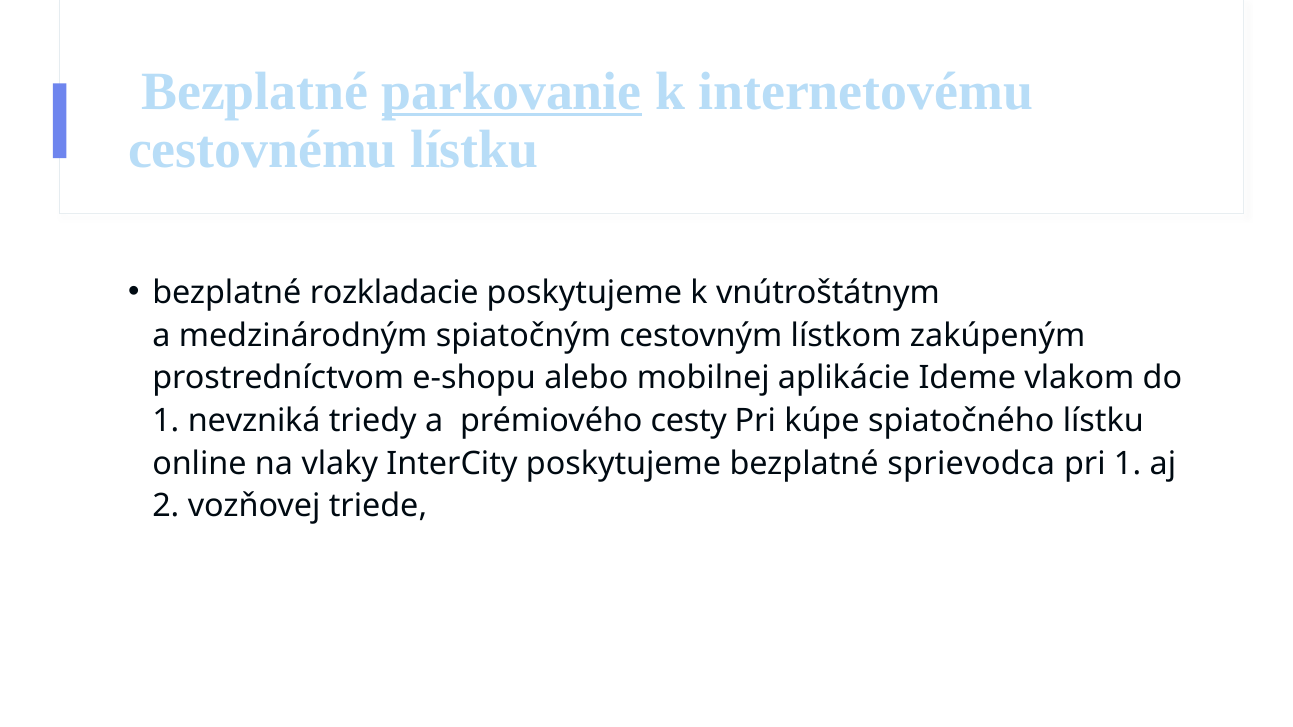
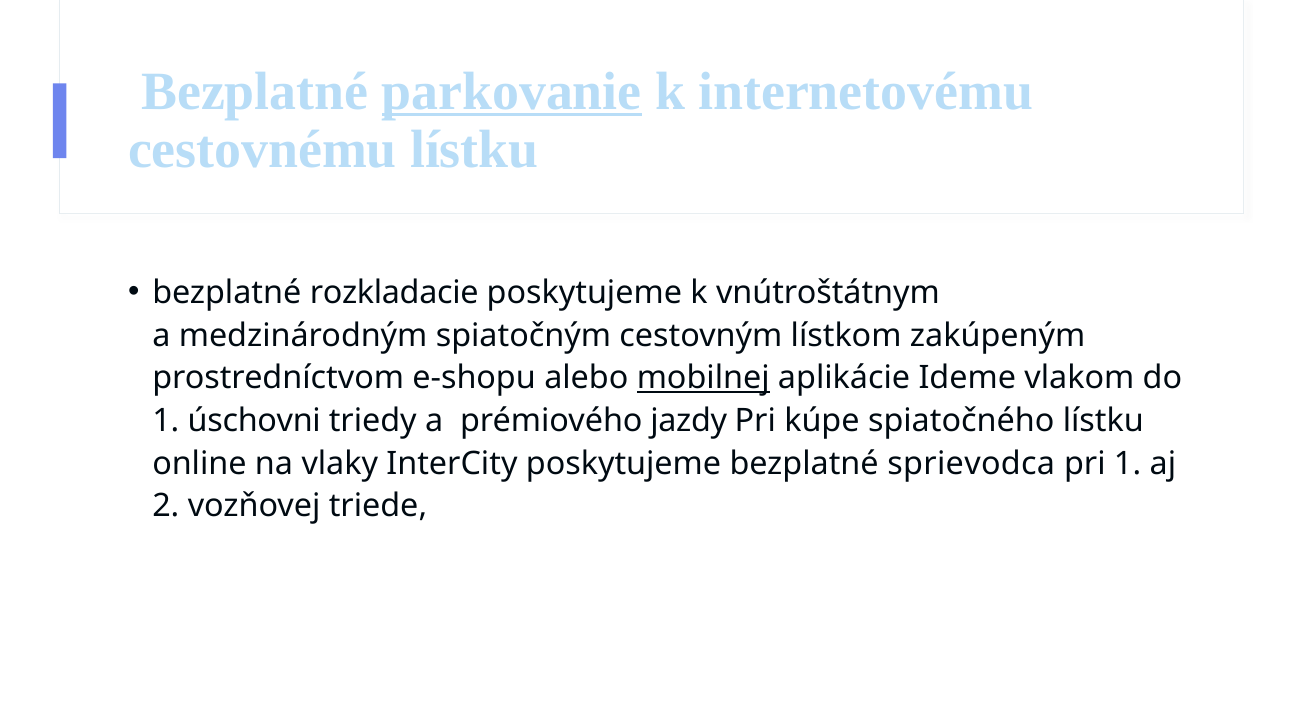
mobilnej underline: none -> present (703, 378)
nevzniká: nevzniká -> úschovni (254, 421)
cesty: cesty -> jazdy (689, 421)
